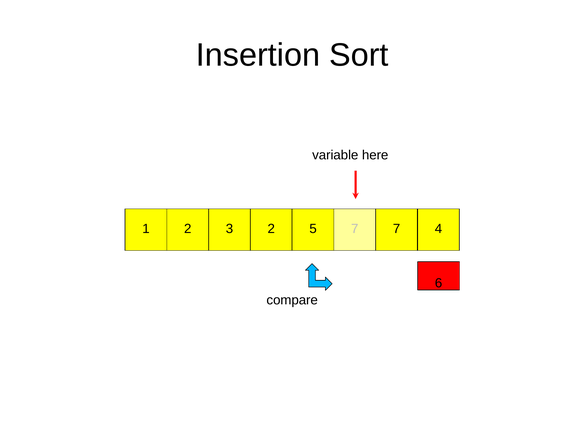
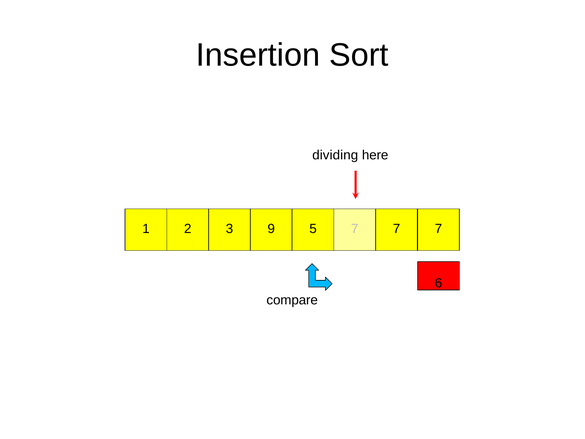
variable: variable -> dividing (335, 155)
3 2: 2 -> 9 (271, 229)
7 7 4: 4 -> 7 (439, 229)
